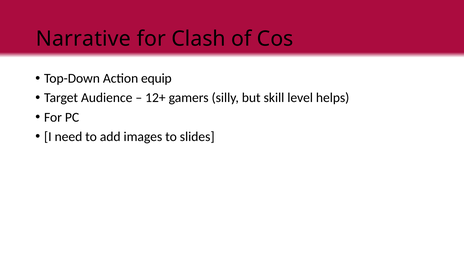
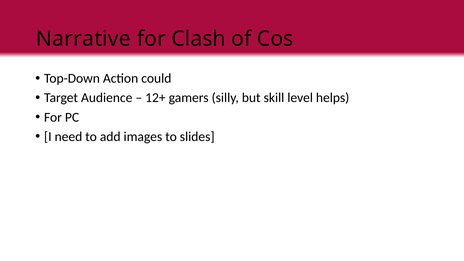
equip: equip -> could (156, 78)
